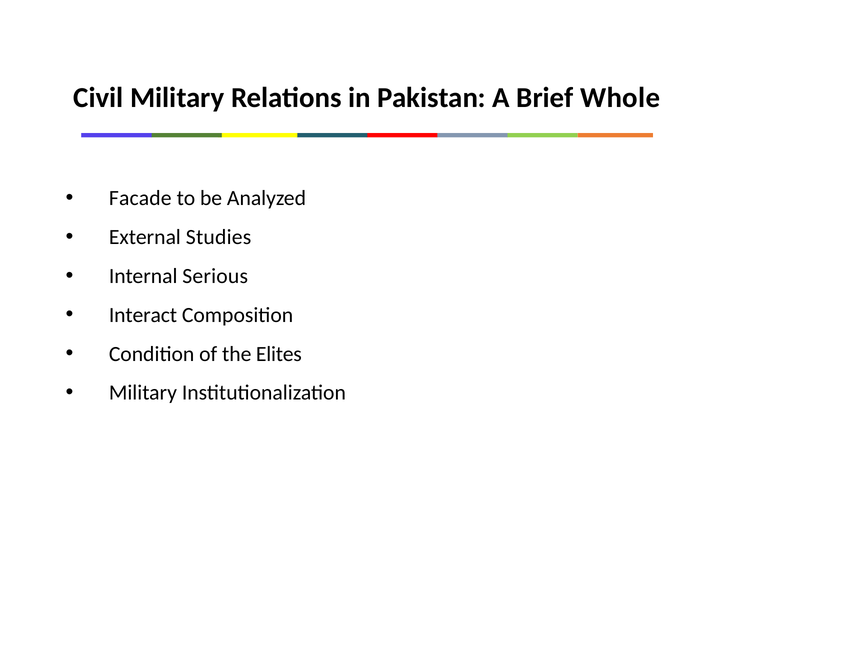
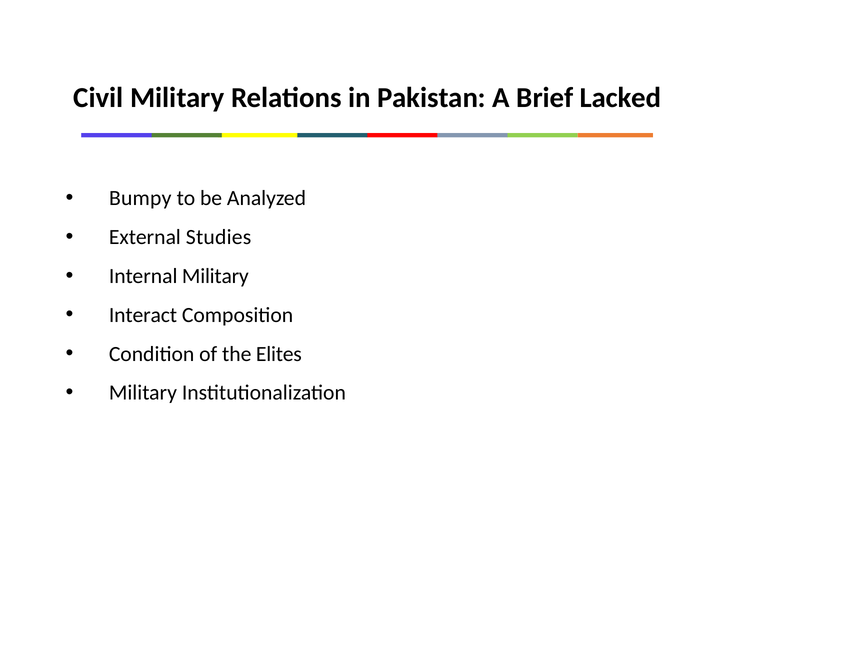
Whole: Whole -> Lacked (620, 98)
Facade: Facade -> Bumpy (140, 198)
Internal Serious: Serious -> Military (215, 276)
